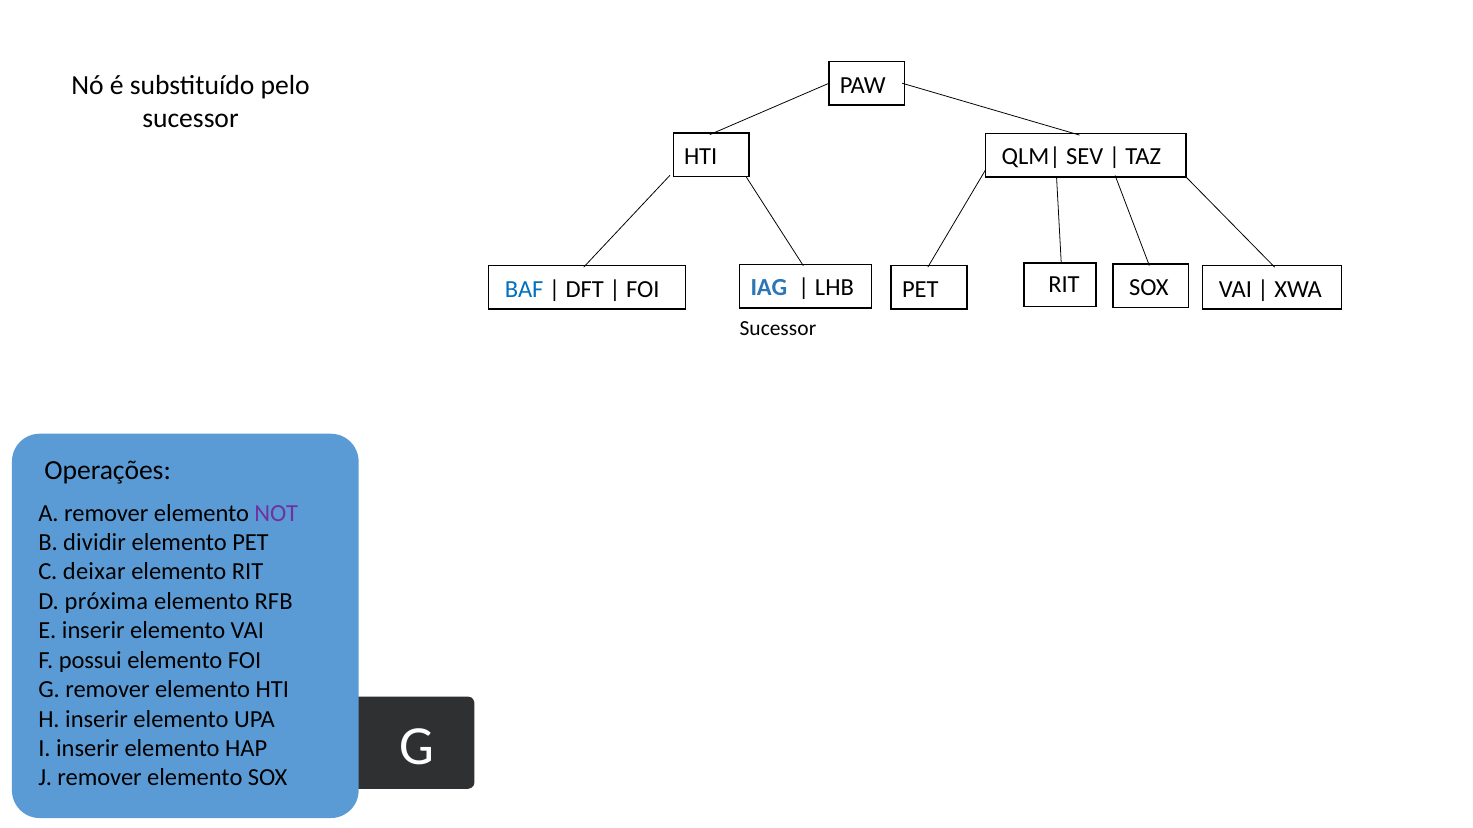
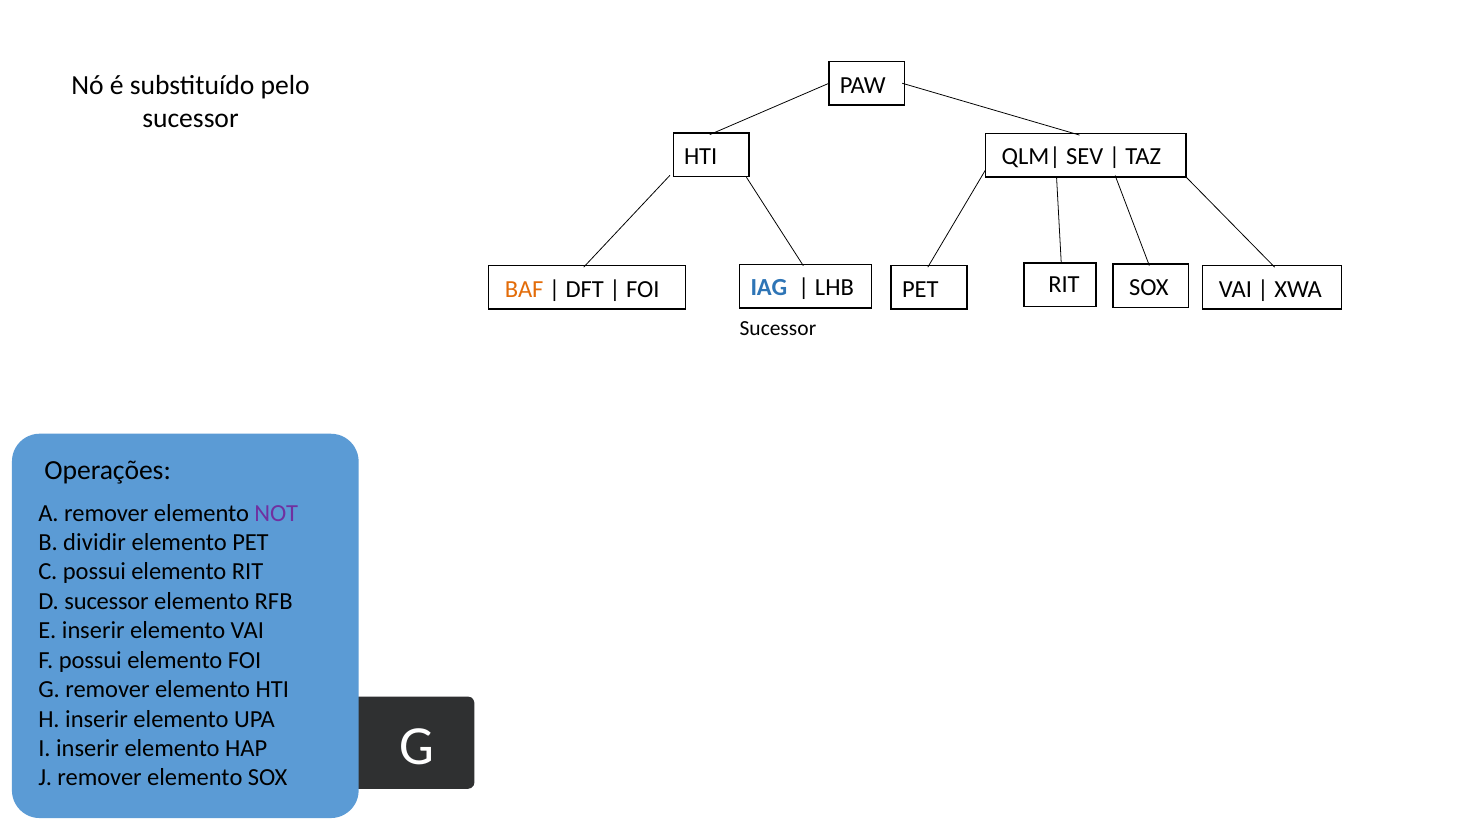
BAF colour: blue -> orange (524, 289)
C deixar: deixar -> possui (94, 572)
D próxima: próxima -> sucessor (107, 602)
